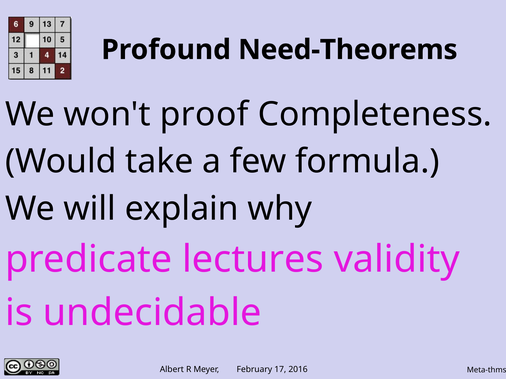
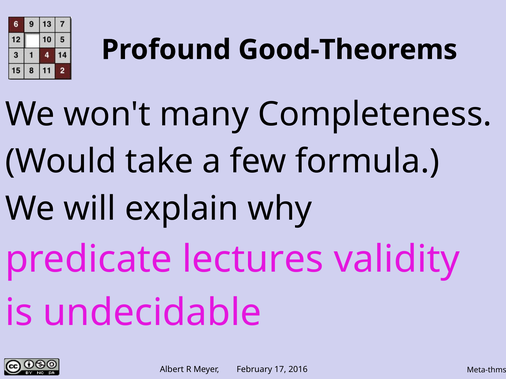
Need-Theorems: Need-Theorems -> Good-Theorems (348, 50)
proof: proof -> many (204, 114)
